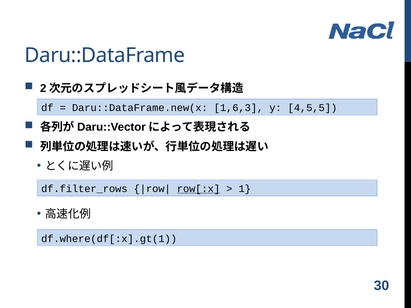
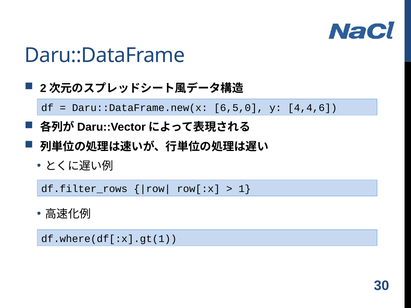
1,6,3: 1,6,3 -> 6,5,0 (239, 108)
4,5,5: 4,5,5 -> 4,4,6 (312, 108)
row[:x underline: present -> none (198, 189)
